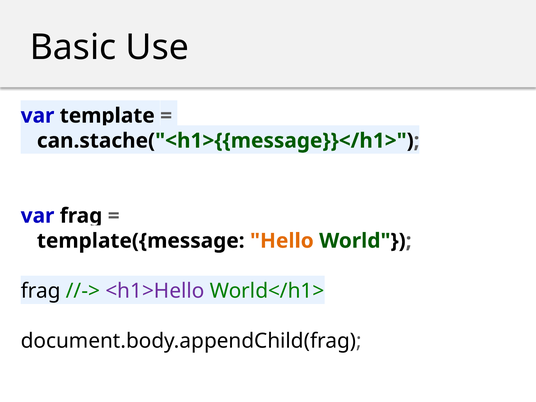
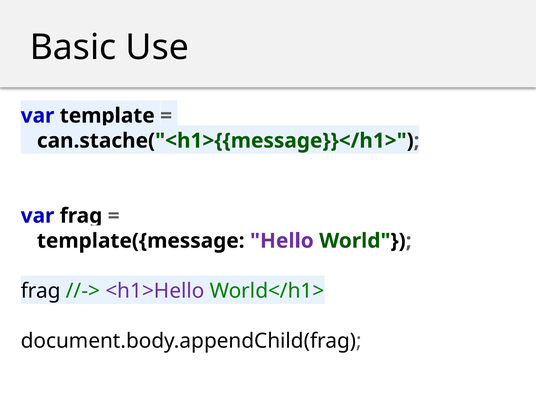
Hello colour: orange -> purple (282, 241)
